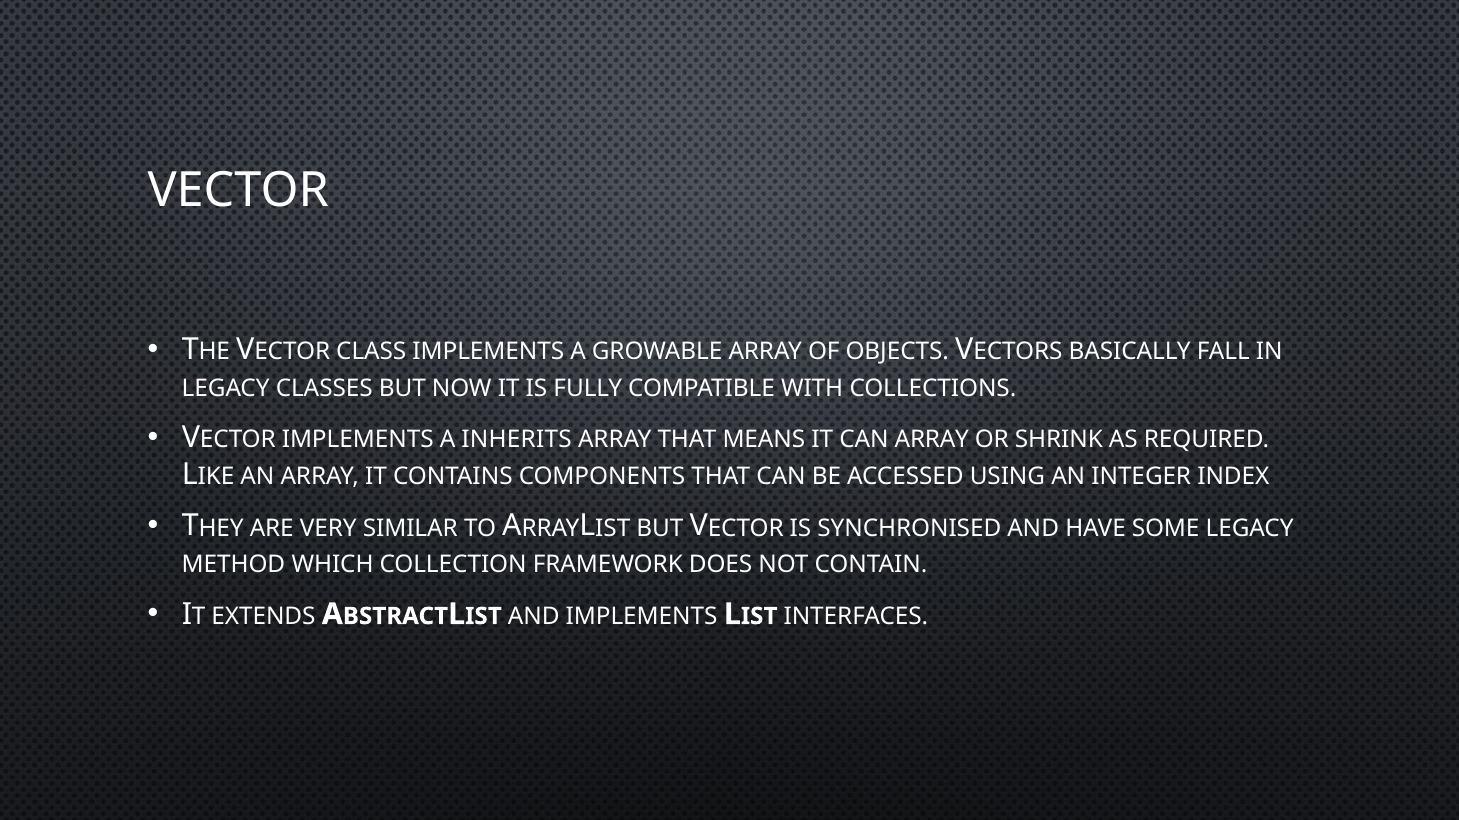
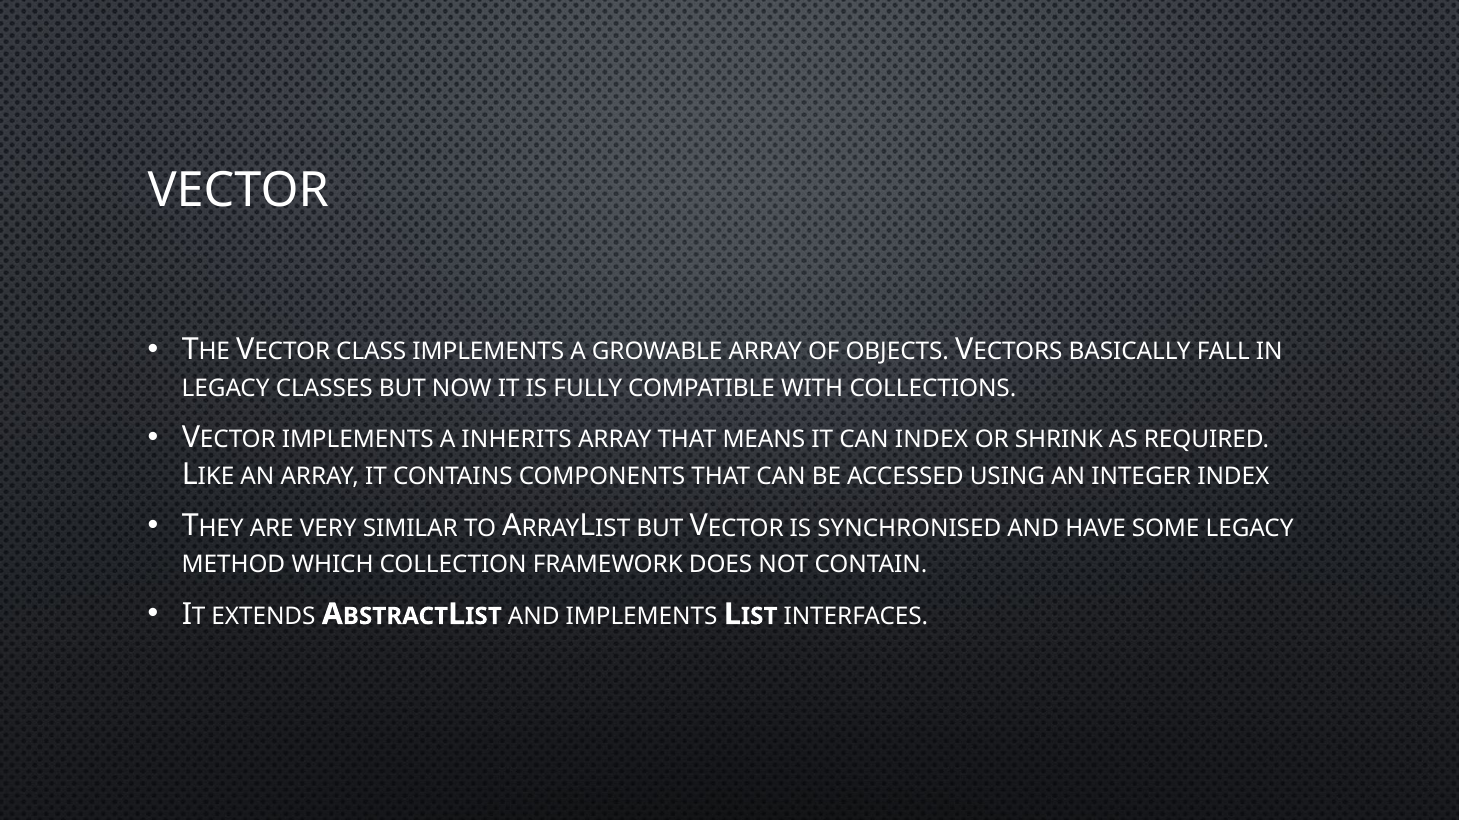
CAN ARRAY: ARRAY -> INDEX (932, 440)
